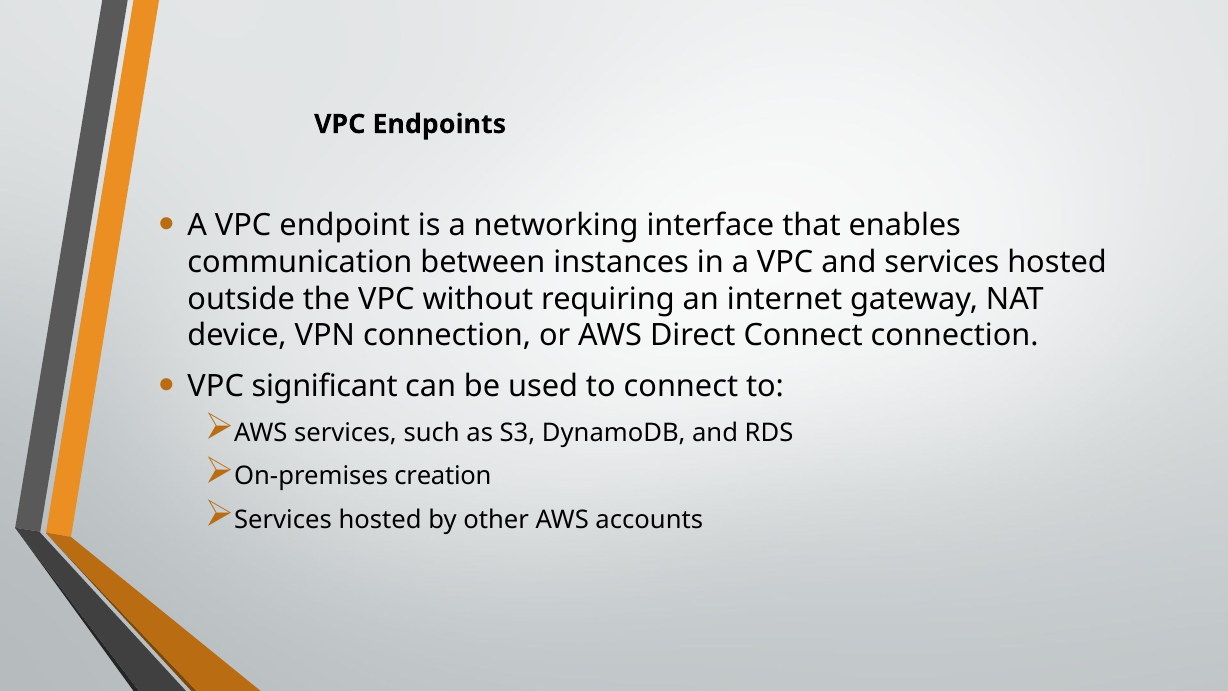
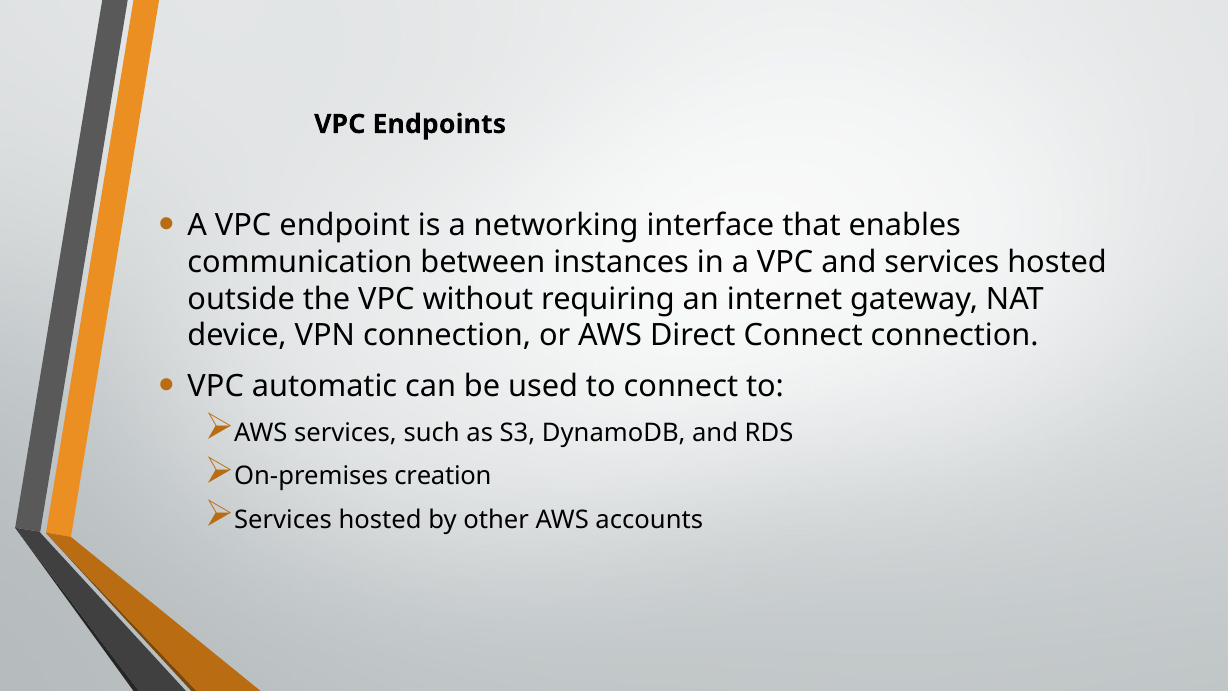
significant: significant -> automatic (325, 386)
